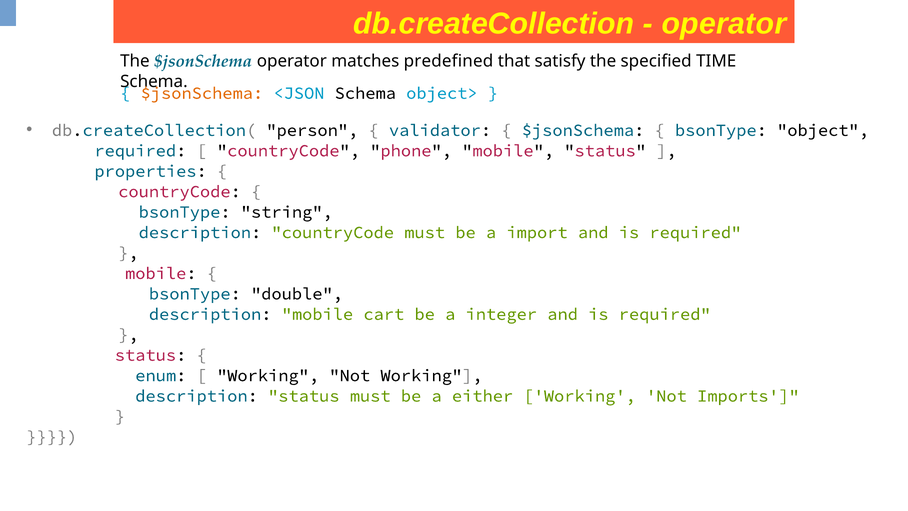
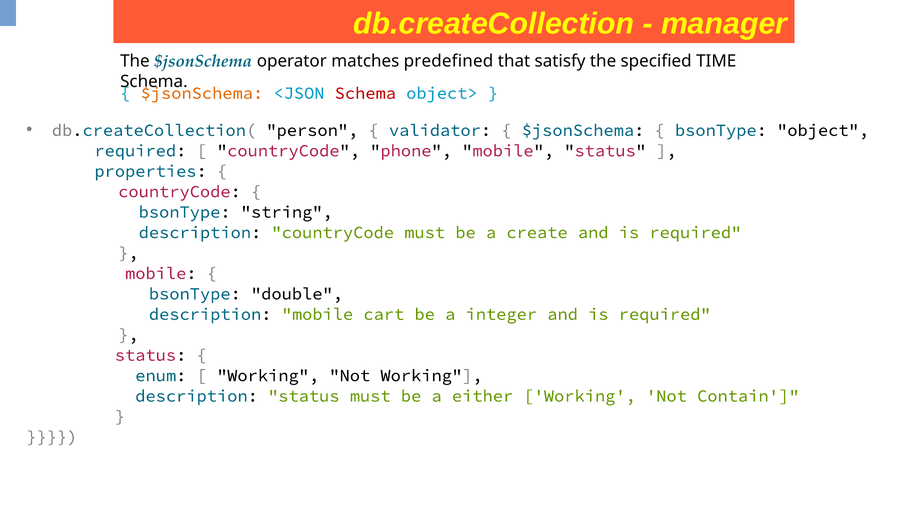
operator: operator -> manager (724, 24)
Schema colour: black -> red (365, 93)
import: import -> create (537, 232)
Imports: Imports -> Contain (748, 396)
